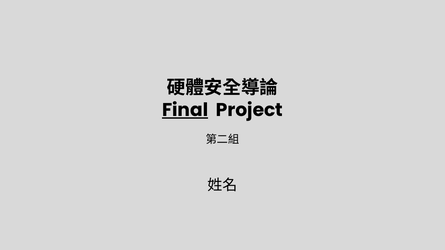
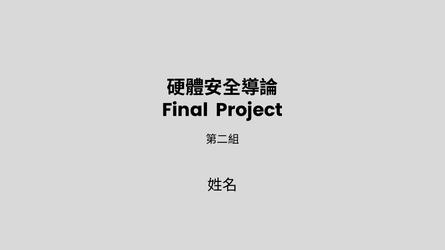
Final underline: present -> none (185, 110)
